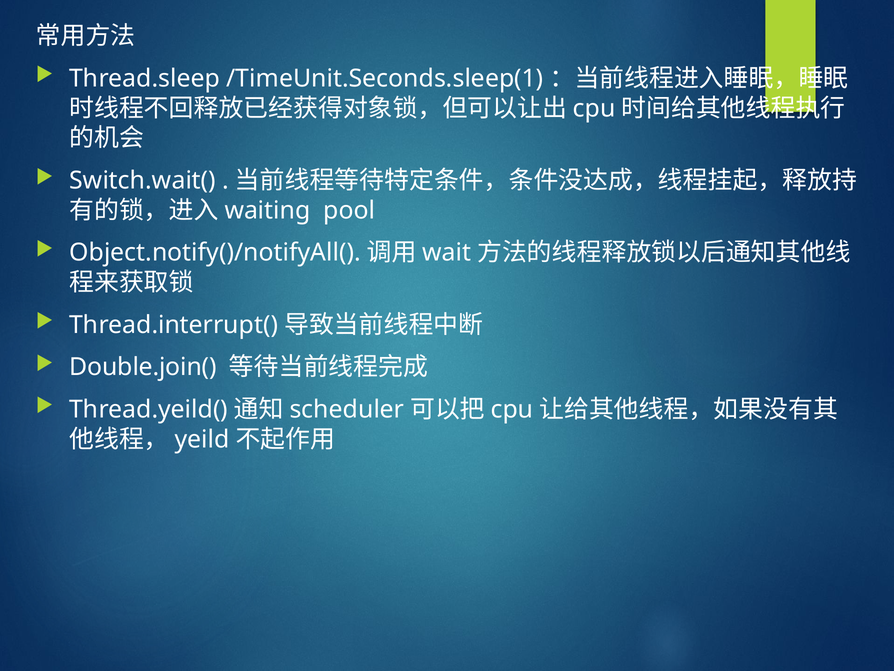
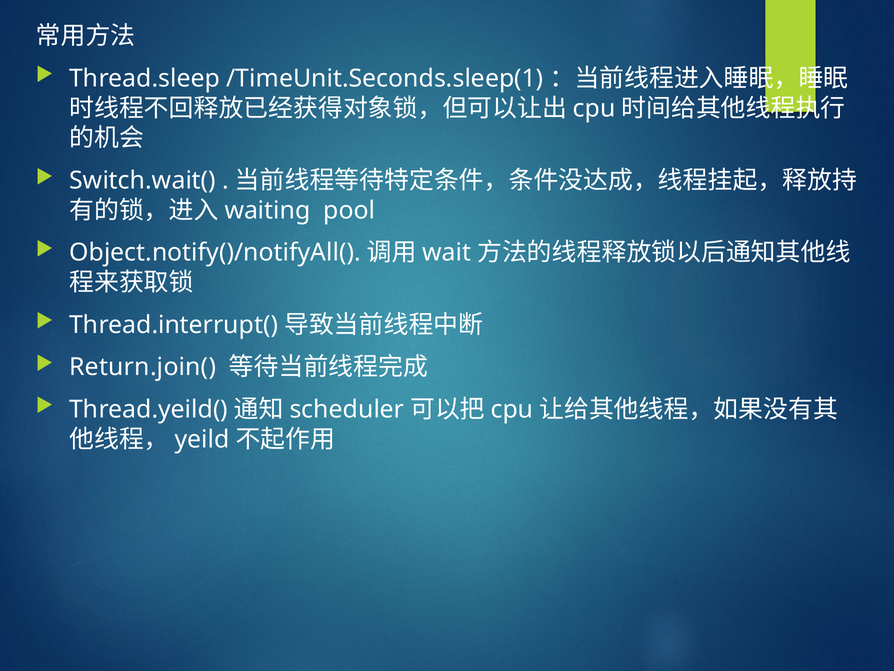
Double.join(: Double.join( -> Return.join( (143, 367)
